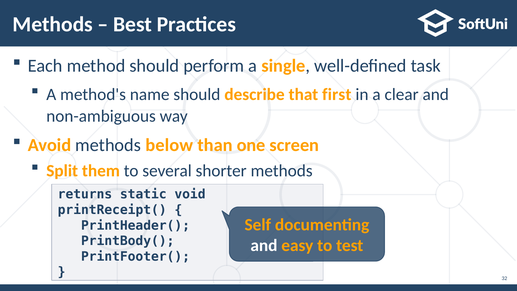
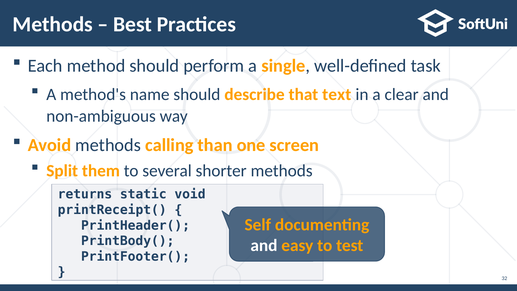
first: first -> text (337, 94)
below: below -> calling (169, 145)
